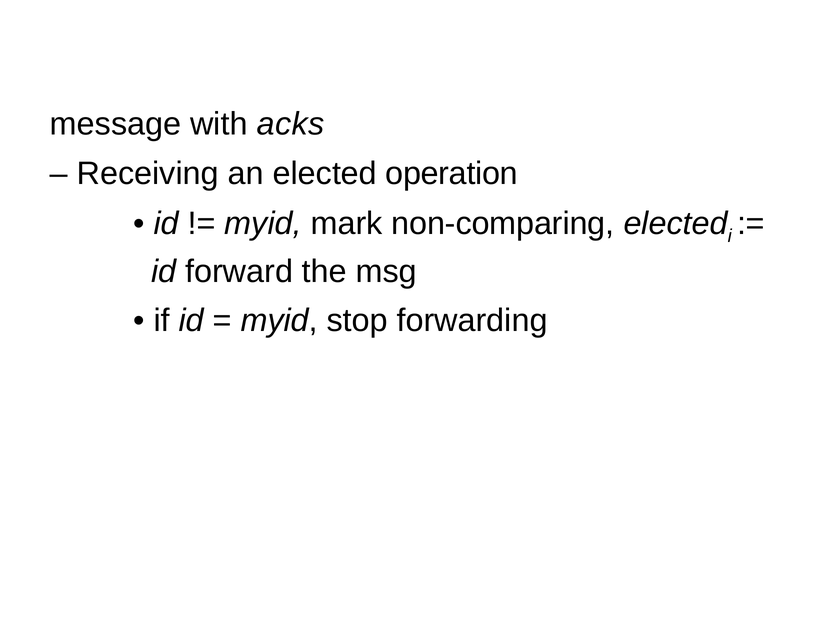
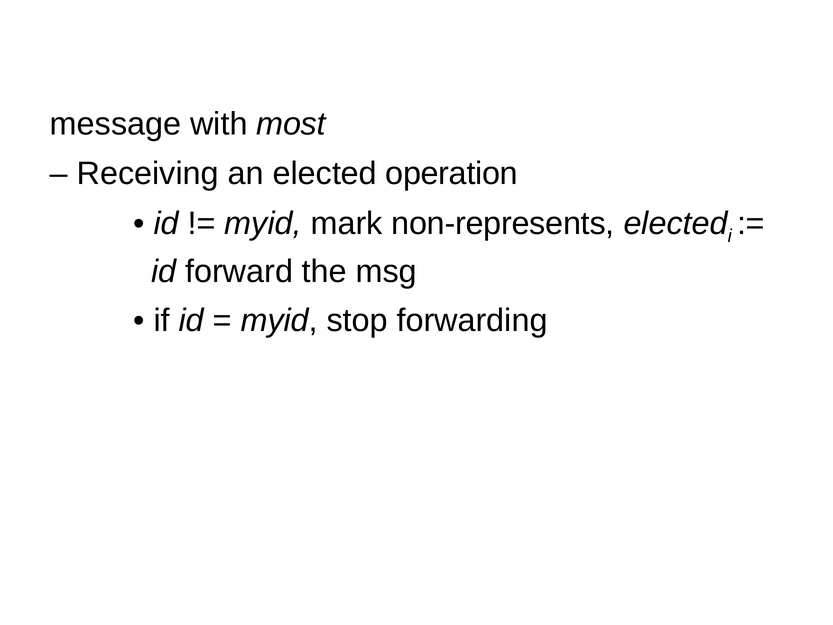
acks: acks -> most (291, 124)
non-comparing: non-comparing -> non-represents (503, 223)
